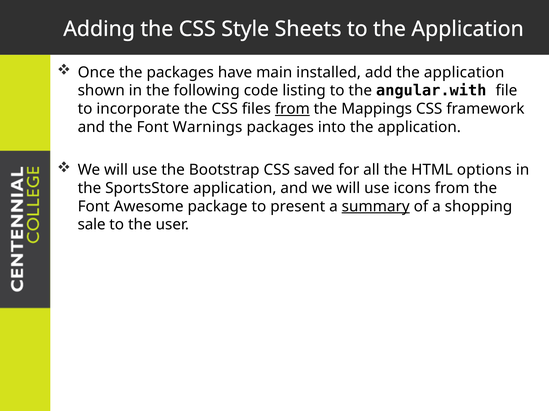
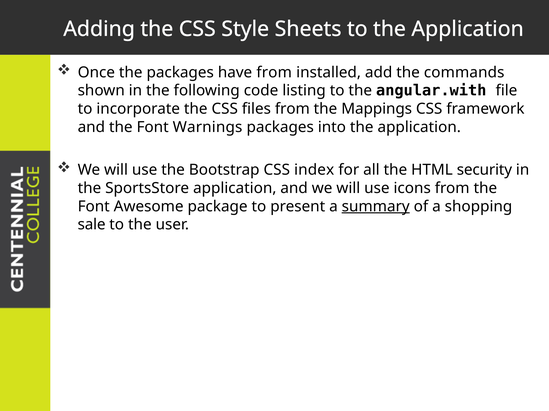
have main: main -> from (274, 72)
add the application: application -> commands (464, 72)
from underline: present -> none (292, 109)
saved: saved -> index (314, 170)
options: options -> security (484, 170)
